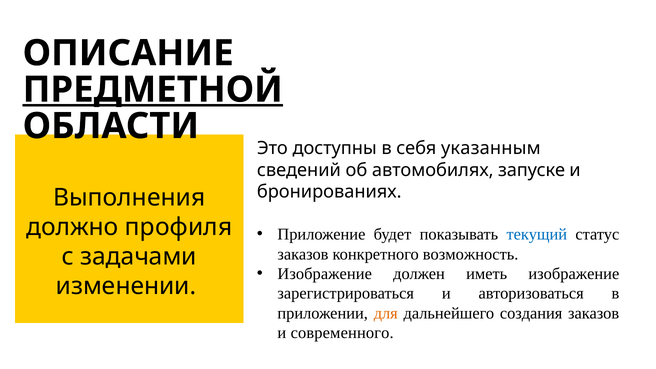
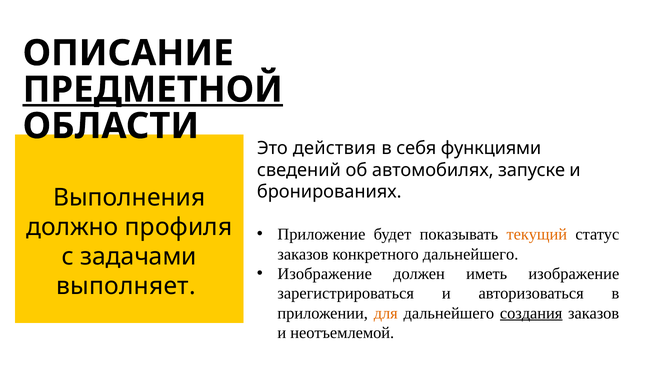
доступны: доступны -> действия (334, 148)
указанным: указанным -> функциями (491, 148)
текущий colour: blue -> orange (537, 234)
конкретного возможность: возможность -> дальнейшего (471, 254)
изменении: изменении -> выполняет (126, 286)
создания underline: none -> present (531, 313)
современного: современного -> неотъемлемой (342, 333)
